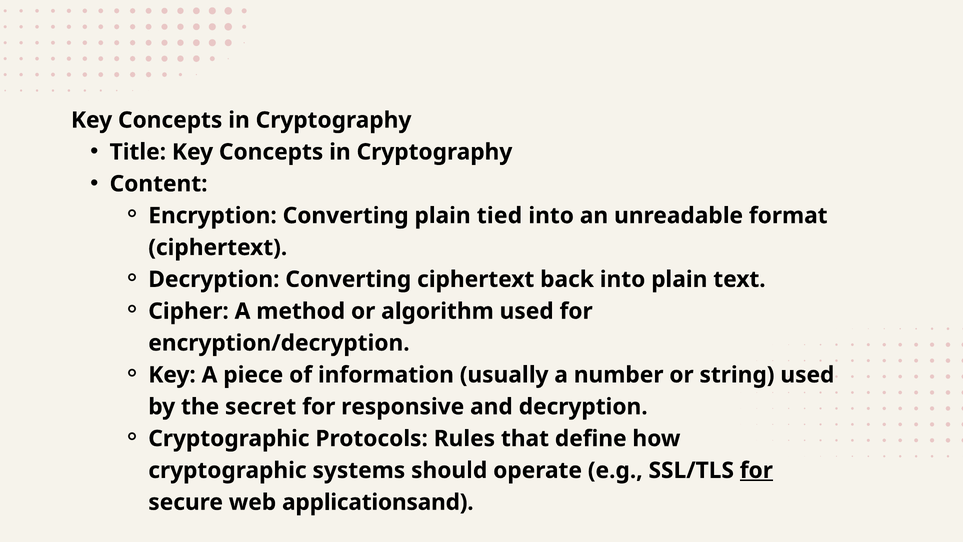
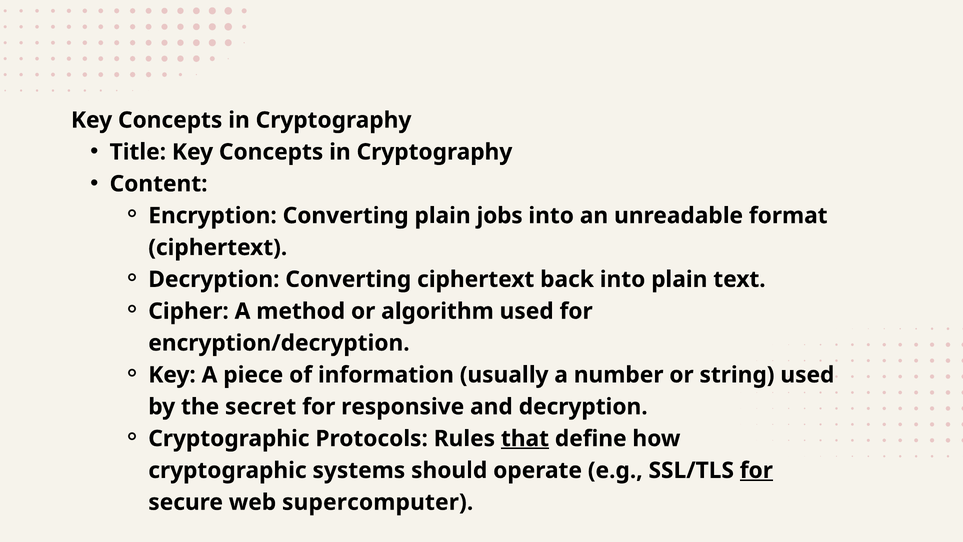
tied: tied -> jobs (500, 216)
that underline: none -> present (525, 438)
applicationsand: applicationsand -> supercomputer (378, 502)
